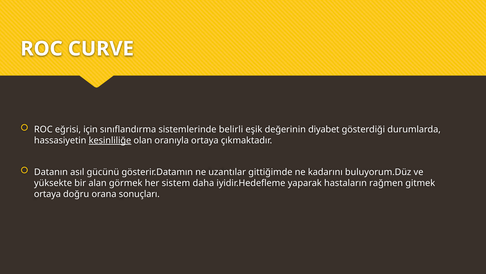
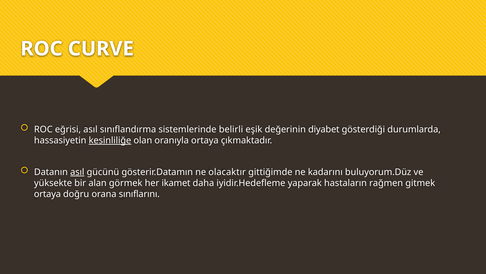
eğrisi için: için -> asıl (90, 129)
asıl underline: none -> present (77, 172)
uzantılar: uzantılar -> olacaktır (227, 172)
sistem: sistem -> ikamet (176, 183)
sonuçları: sonuçları -> sınıflarını (139, 194)
